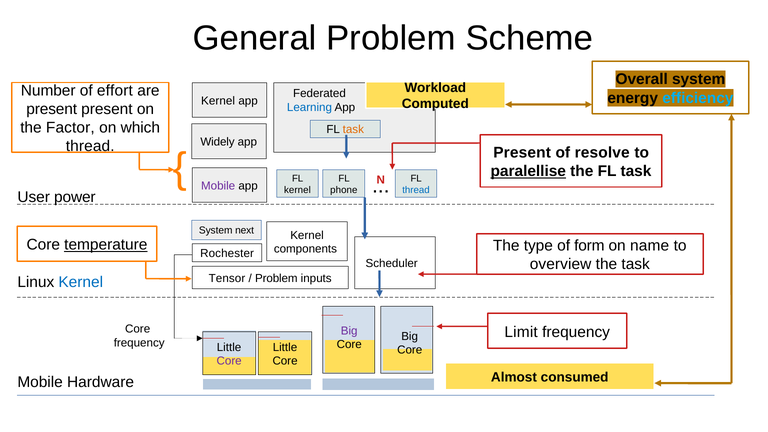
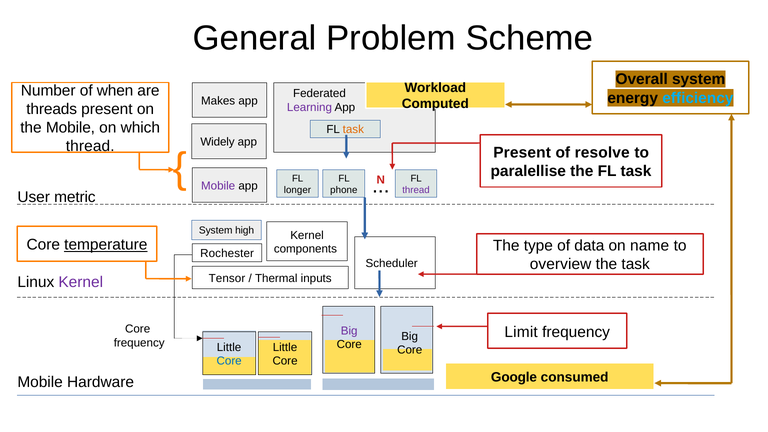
effort: effort -> when (115, 91)
Kernel: Kernel -> Makes (218, 101)
Learning colour: blue -> purple (309, 107)
present: present -> threads (52, 109)
the Factor: Factor -> Mobile (70, 128)
paralellise underline: present -> none (528, 171)
kernel: kernel -> longer (297, 190)
thread colour: blue -> purple (416, 190)
power: power -> metric (75, 197)
next: next -> high (245, 231)
form: form -> data (589, 246)
Problem: Problem -> Thermal (276, 278)
Kernel colour: blue -> purple (81, 282)
Core colour: purple -> blue (229, 361)
Almost: Almost -> Google (514, 377)
